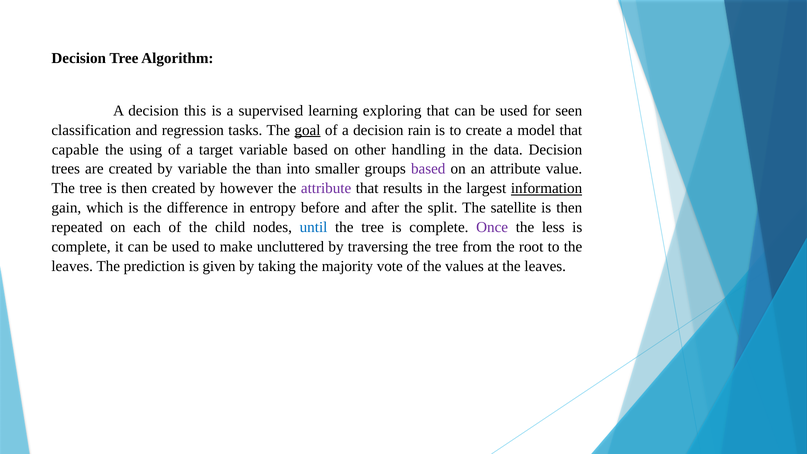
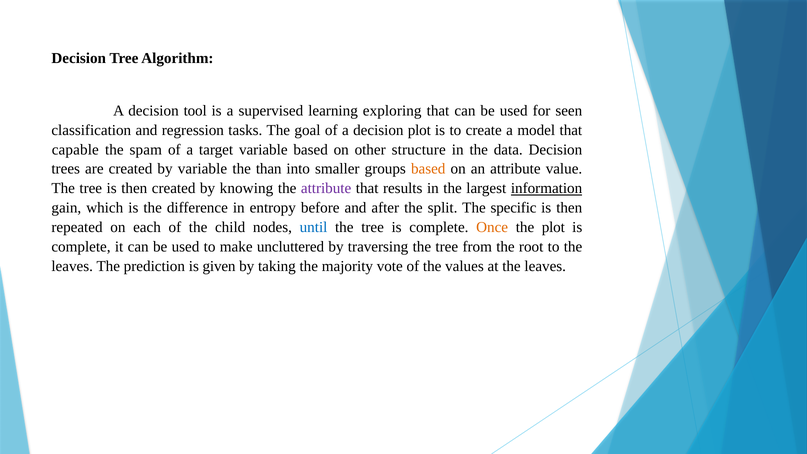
this: this -> tool (195, 111)
goal underline: present -> none (307, 130)
decision rain: rain -> plot (419, 130)
using: using -> spam (146, 150)
handling: handling -> structure (419, 150)
based colour: purple -> orange (428, 169)
however: however -> knowing (247, 188)
satellite: satellite -> specific (514, 208)
Once colour: purple -> orange (492, 227)
the less: less -> plot (553, 227)
